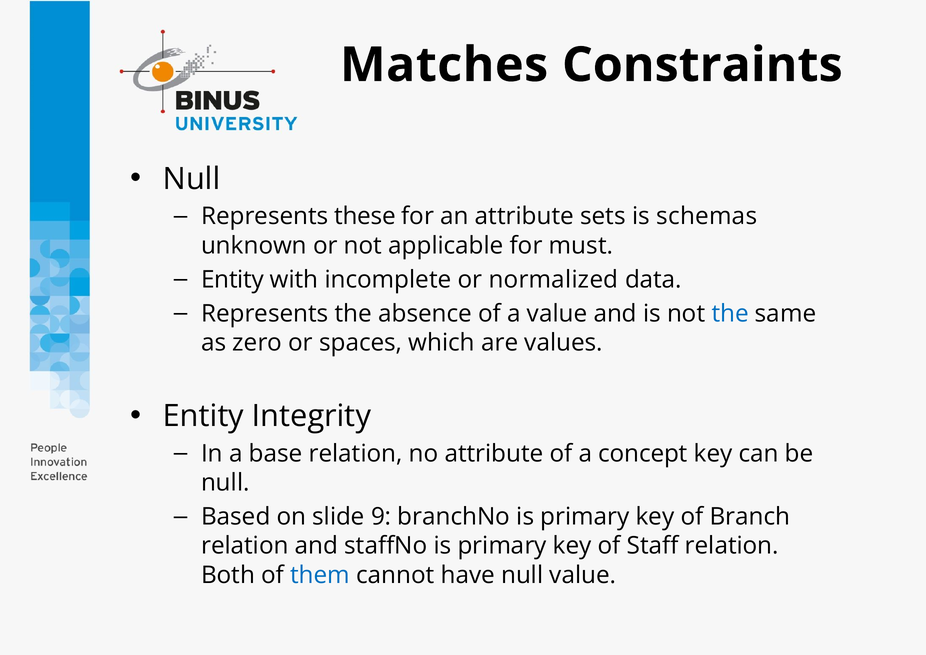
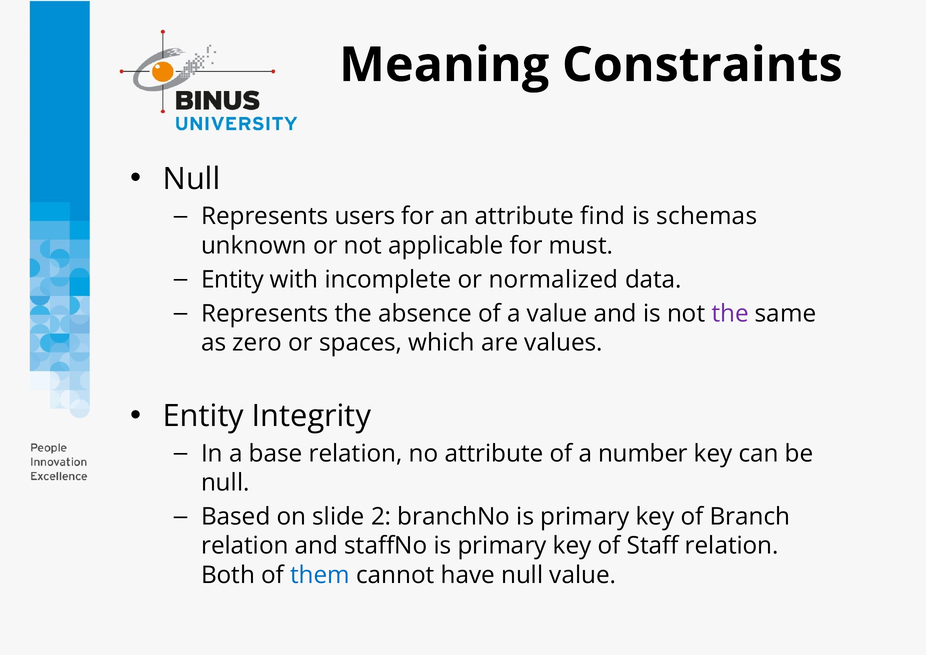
Matches: Matches -> Meaning (444, 65)
these: these -> users (365, 216)
sets: sets -> find (603, 216)
the colour: blue -> purple (730, 314)
concept: concept -> number (643, 454)
9: 9 -> 2 (381, 517)
